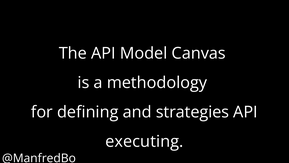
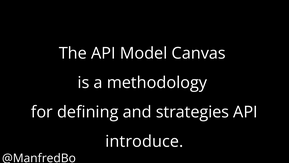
executing: executing -> introduce (144, 141)
